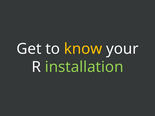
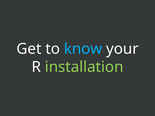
know colour: yellow -> light blue (83, 49)
